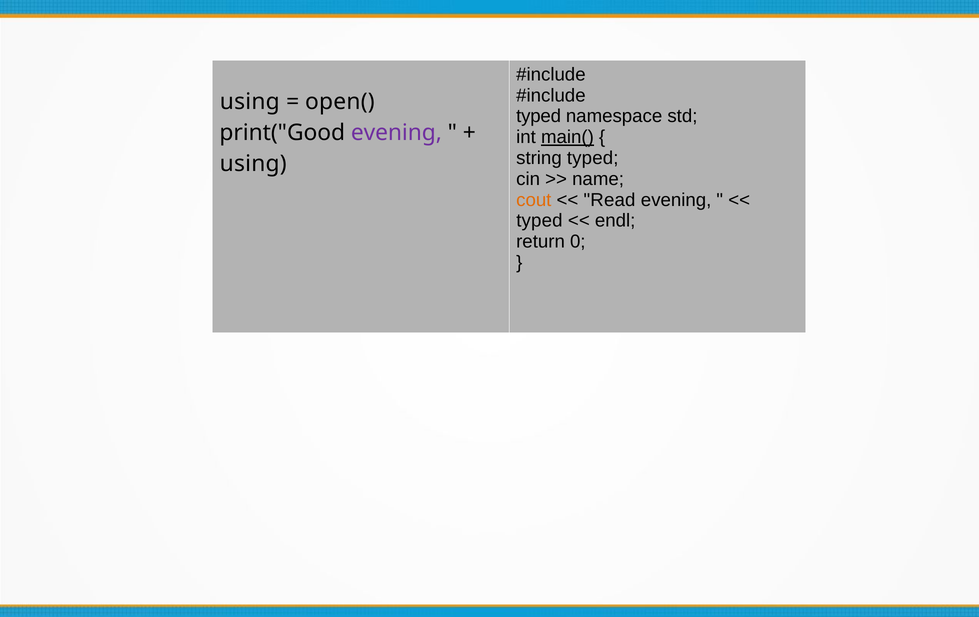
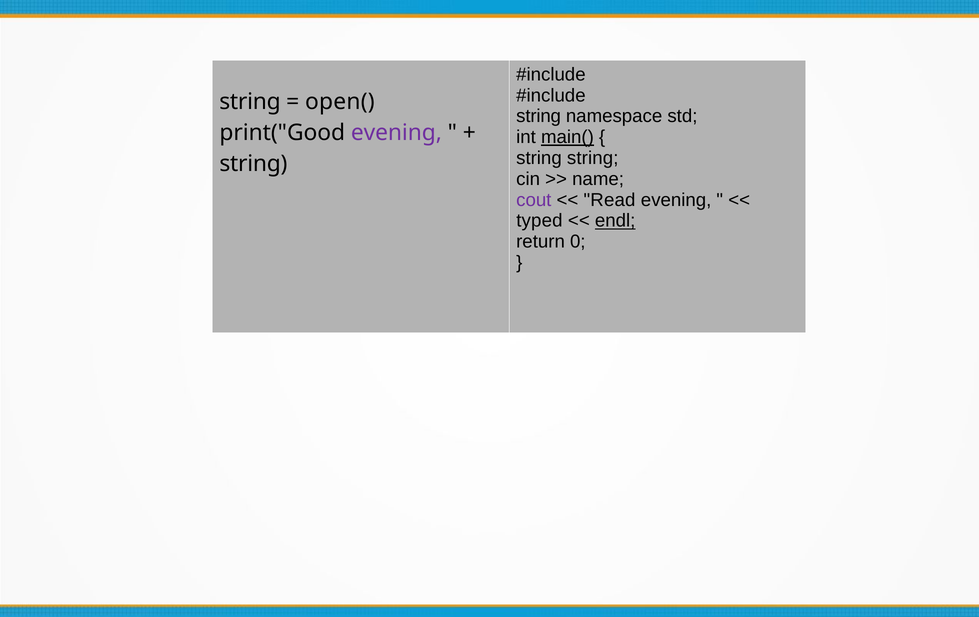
using: using -> string (250, 102)
typed: typed -> string (539, 116)
string typed: typed -> string (593, 158)
using: using -> string (253, 164)
cout colour: orange -> purple (534, 200)
endl underline: none -> present (615, 221)
